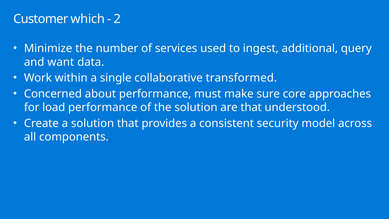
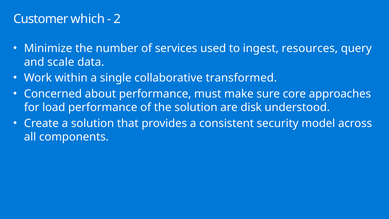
additional: additional -> resources (310, 48)
want: want -> scale (61, 62)
are that: that -> disk (251, 107)
